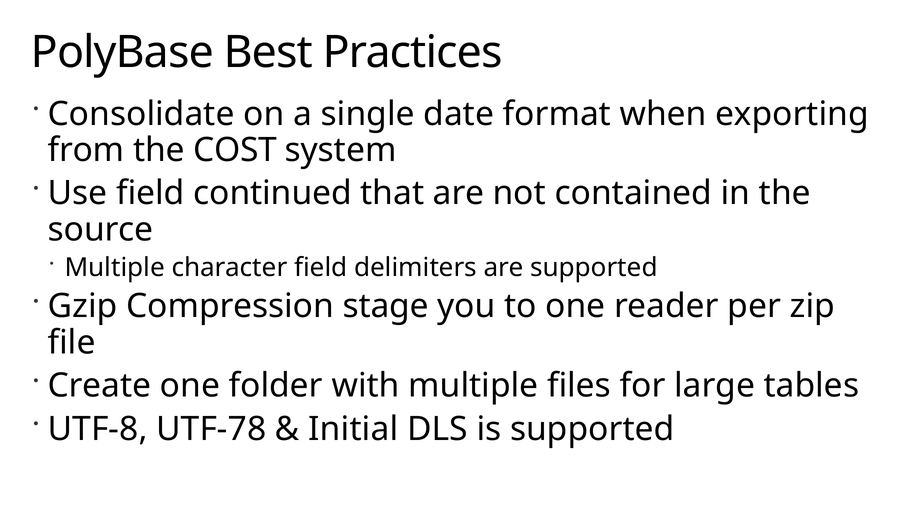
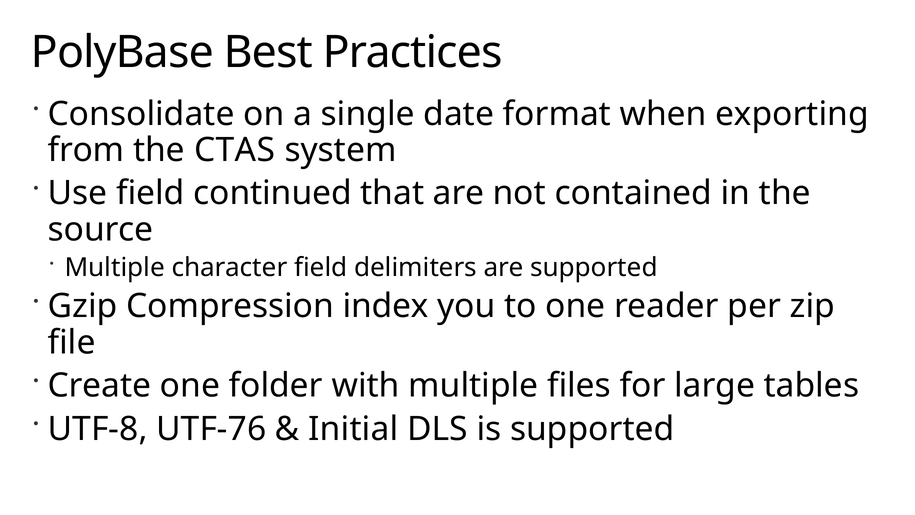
COST: COST -> CTAS (235, 150)
stage: stage -> index (386, 306)
UTF-78: UTF-78 -> UTF-76 (211, 429)
